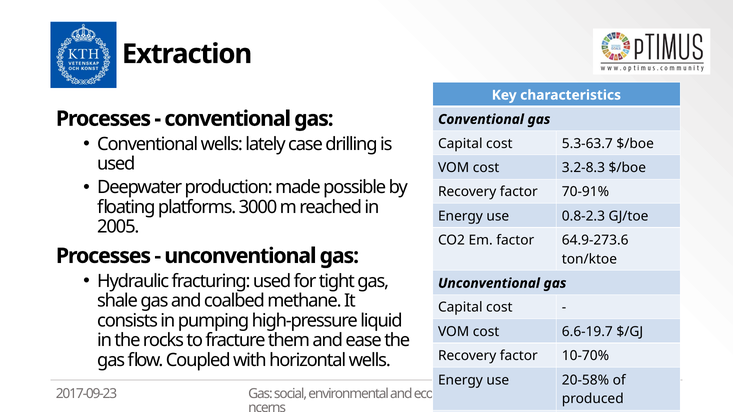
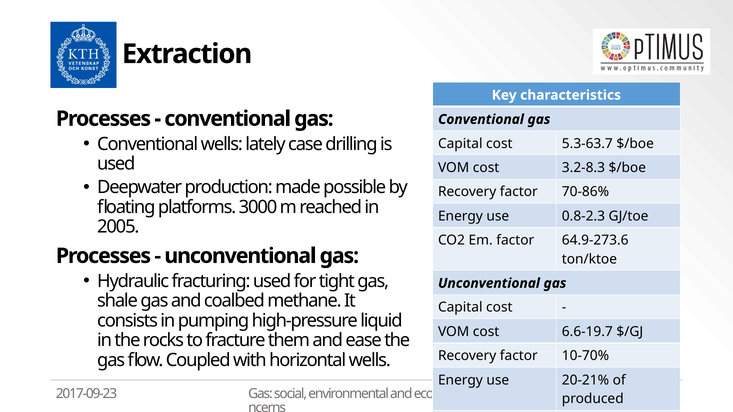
70-91%: 70-91% -> 70-86% (585, 192)
20-58%: 20-58% -> 20-21% (585, 380)
